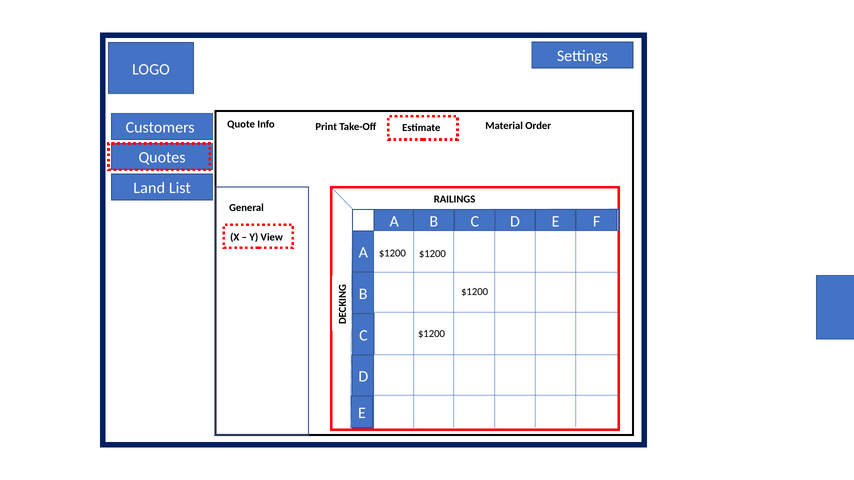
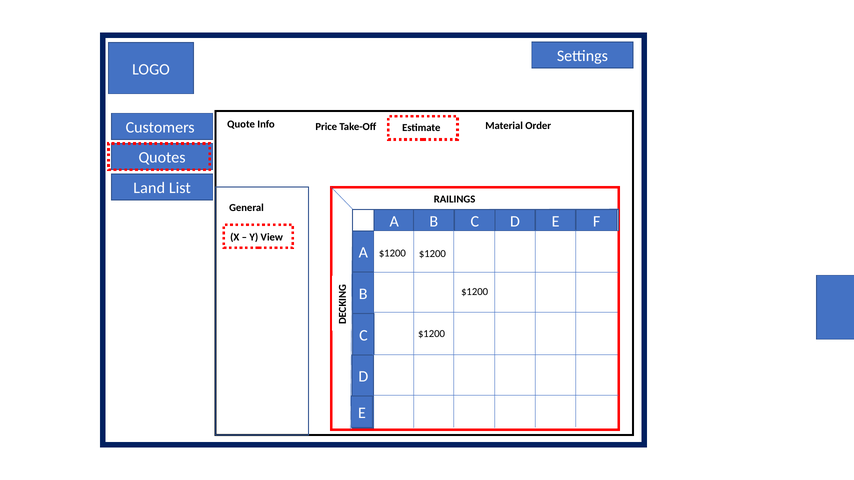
Print: Print -> Price (326, 127)
